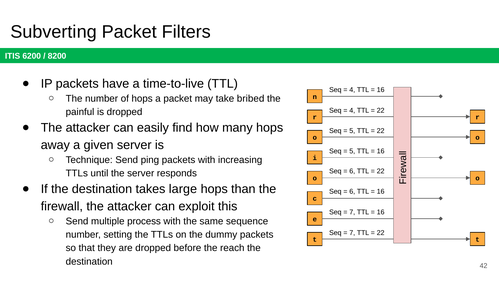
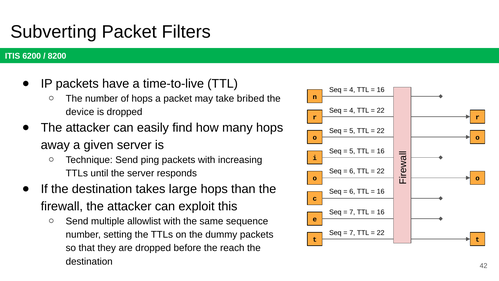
painful: painful -> device (80, 112)
process: process -> allowlist (144, 221)
